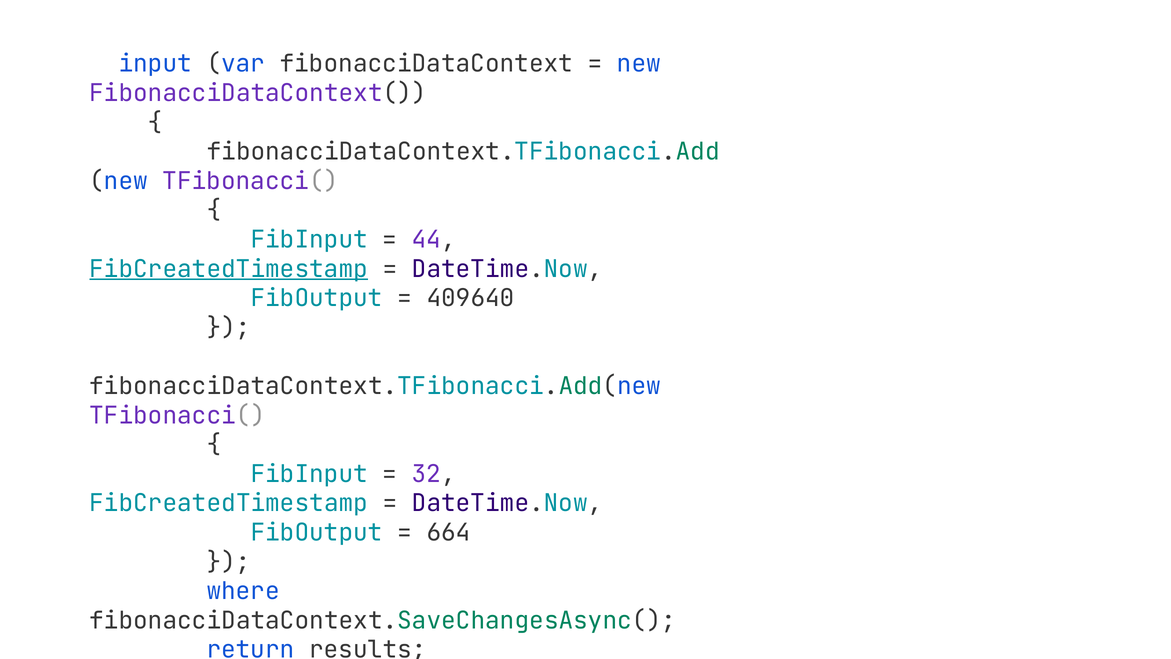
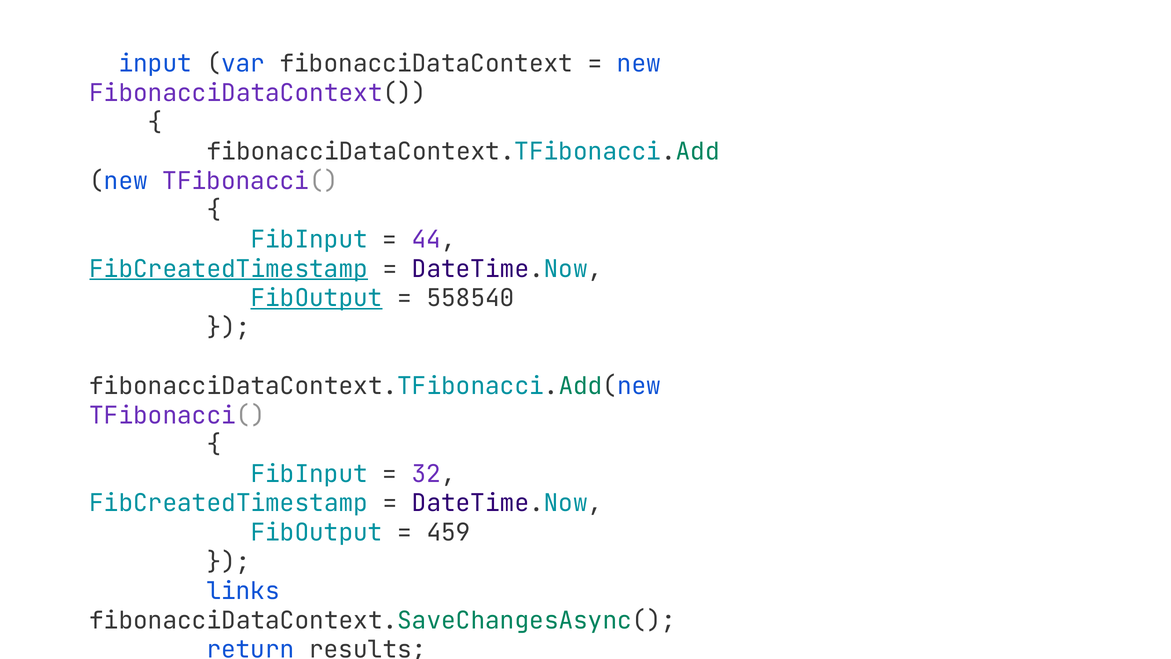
FibOutput underline: none -> present (317, 298)
409640: 409640 -> 558540 (471, 298)
664: 664 -> 459 (449, 532)
where: where -> links (243, 591)
